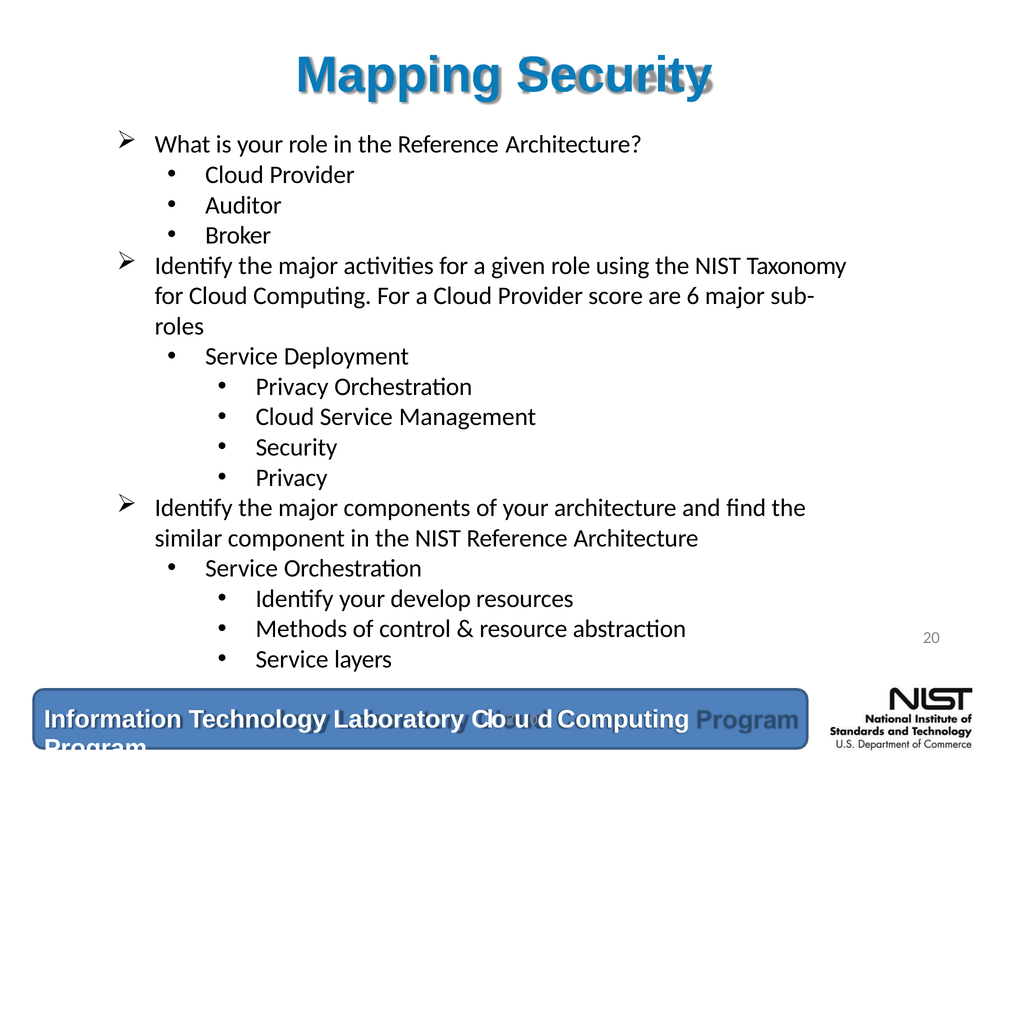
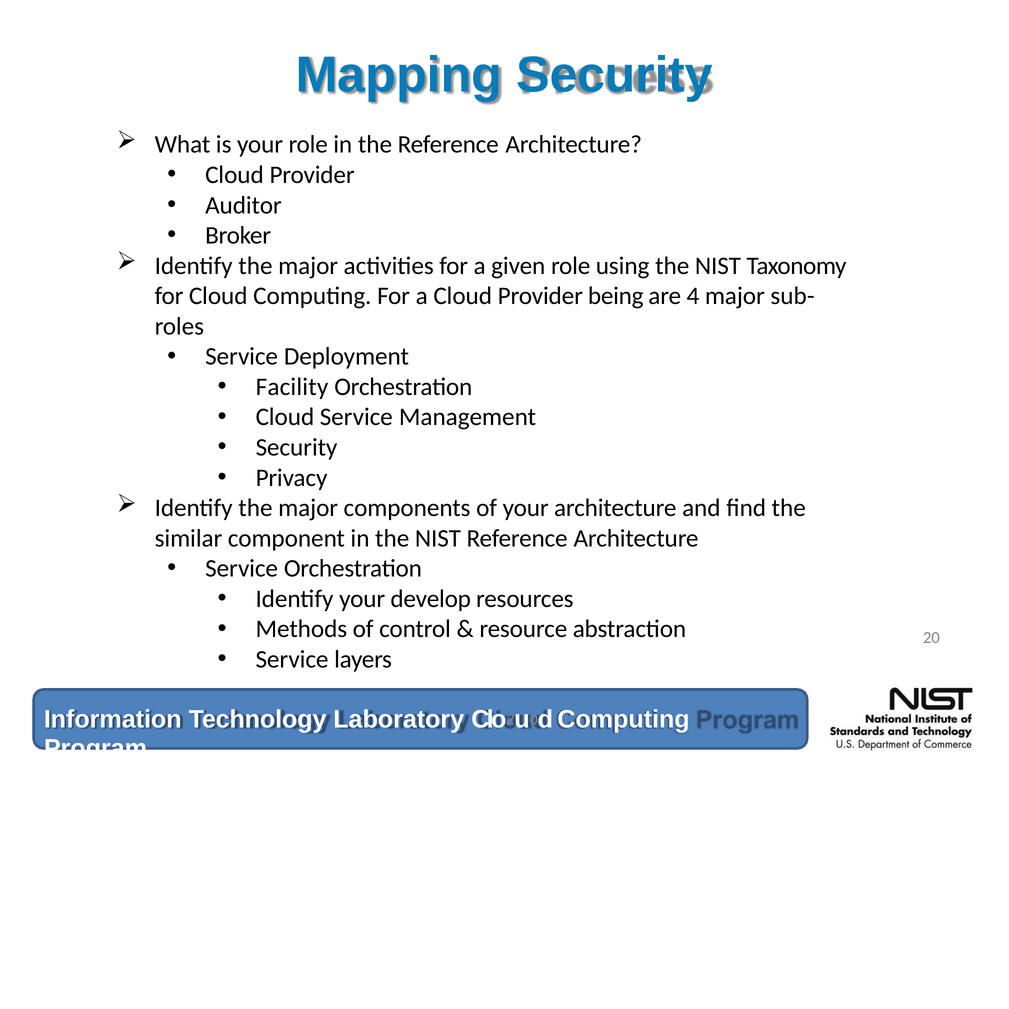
score: score -> being (616, 296)
6: 6 -> 4 (693, 296)
Privacy: Privacy -> Facility (292, 387)
